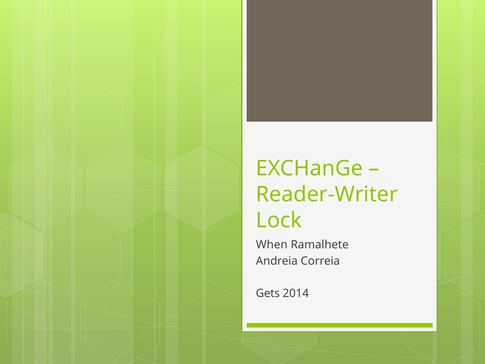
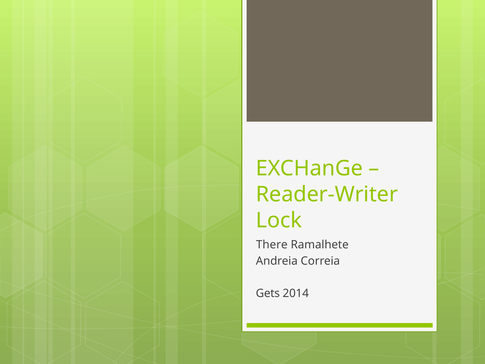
When: When -> There (272, 245)
